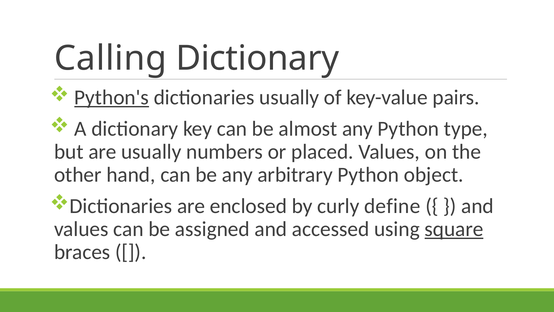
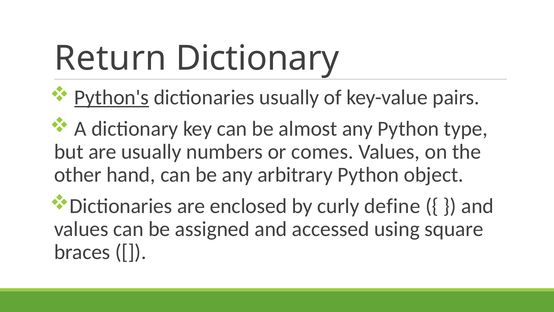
Calling: Calling -> Return (111, 58)
placed: placed -> comes (322, 152)
square underline: present -> none (454, 229)
